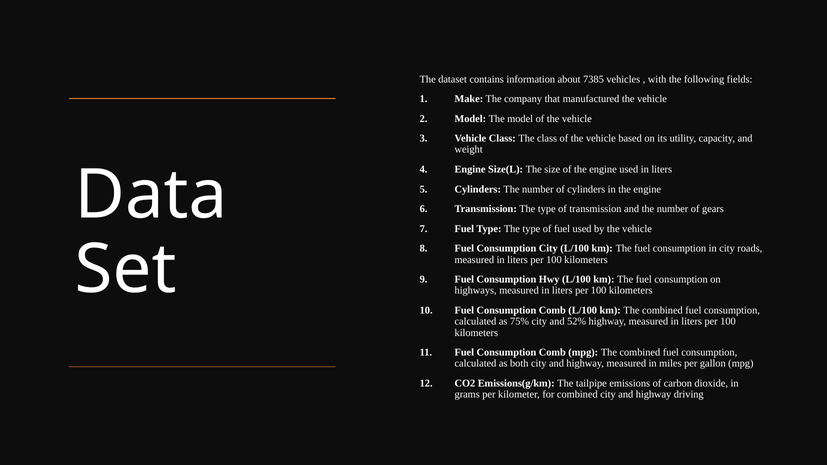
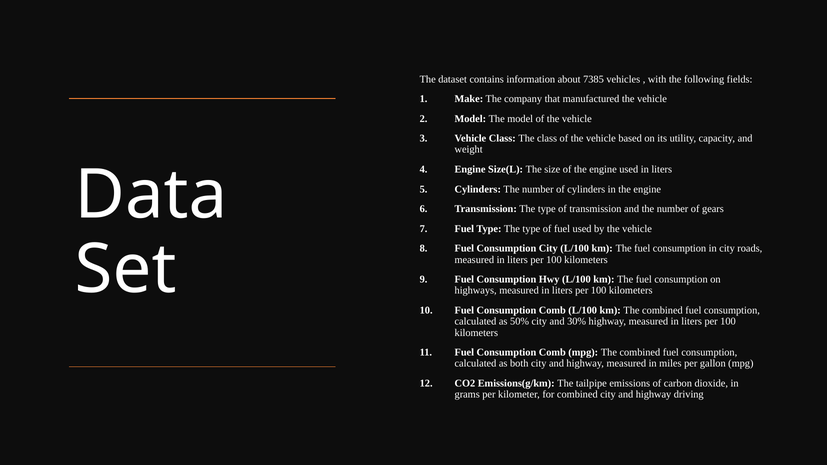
75%: 75% -> 50% (520, 322)
52%: 52% -> 30% (577, 322)
